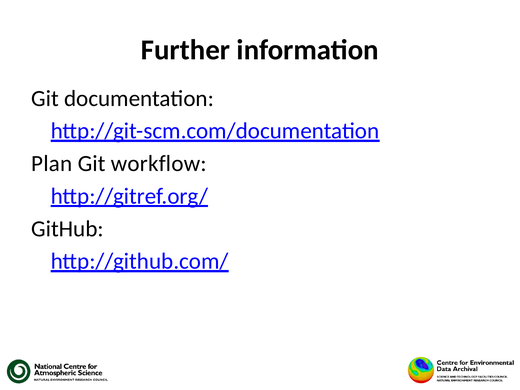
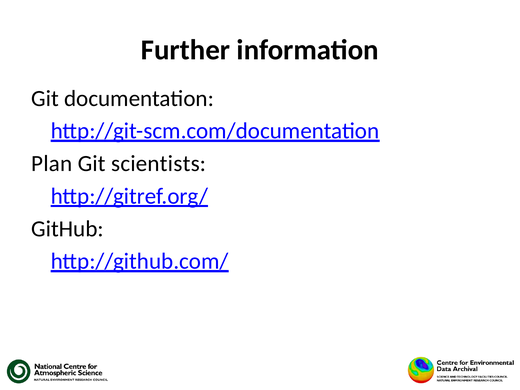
workflow: workflow -> scientists (159, 164)
